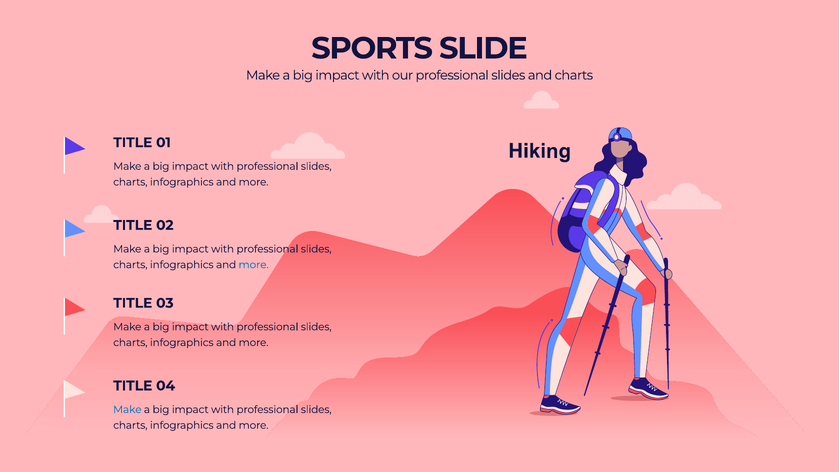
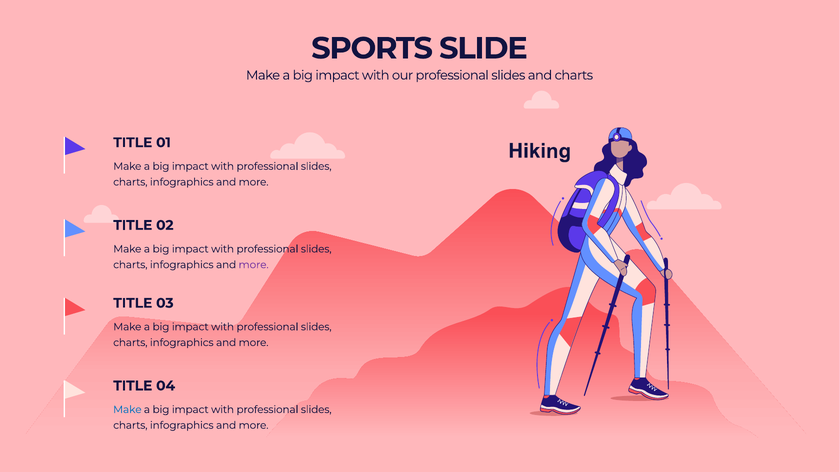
more colour: blue -> purple (254, 265)
